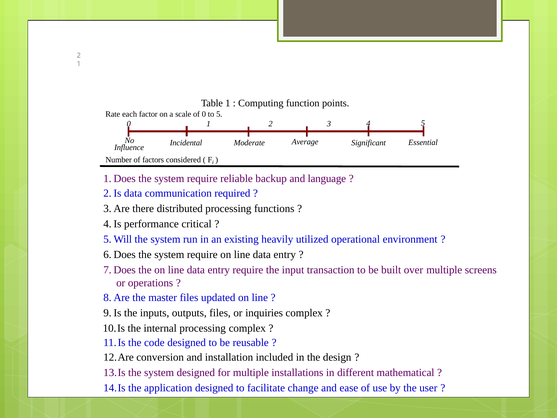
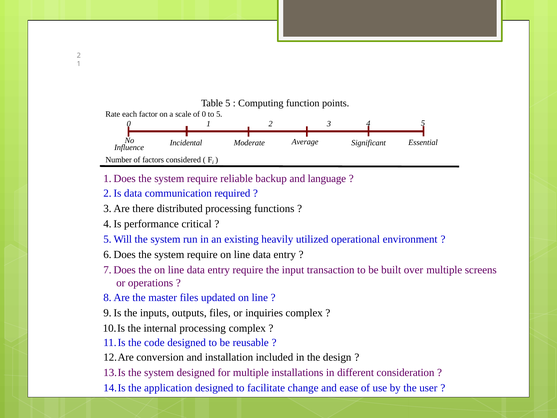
Table 1: 1 -> 5 (228, 103)
mathematical: mathematical -> consideration (405, 372)
